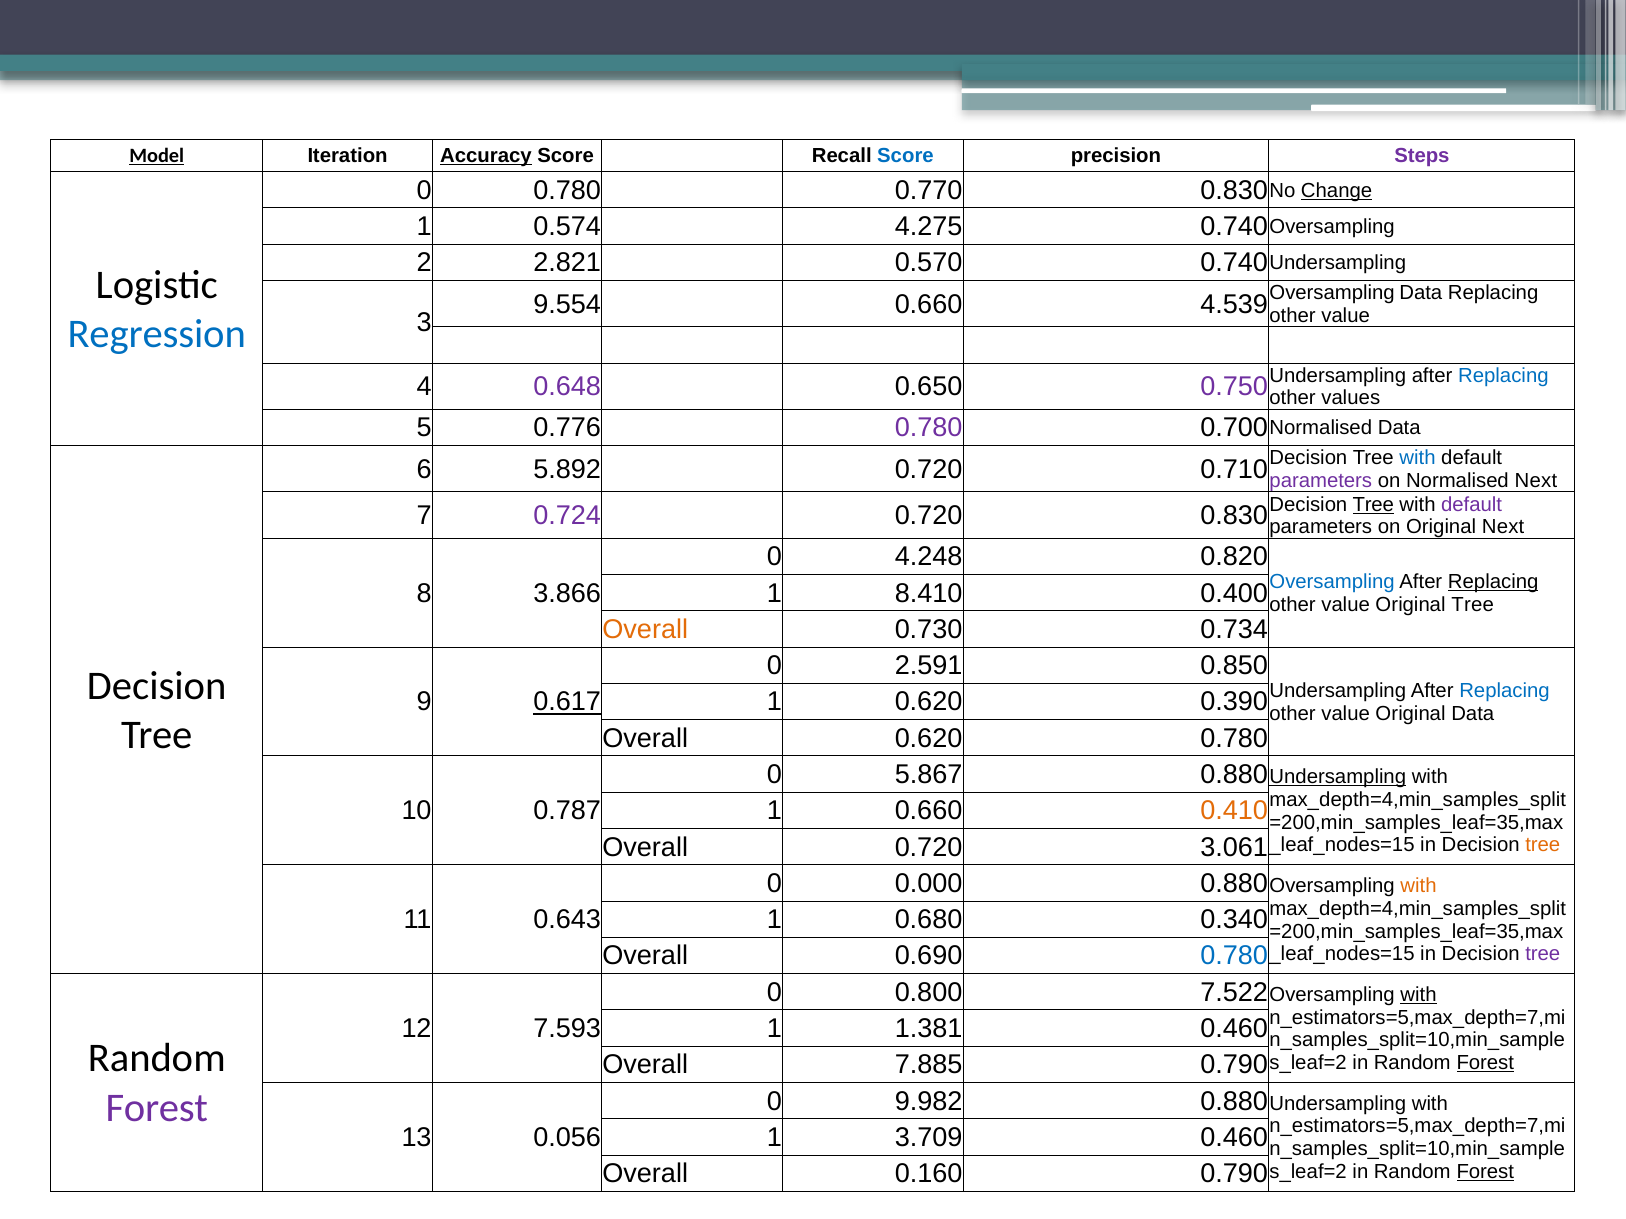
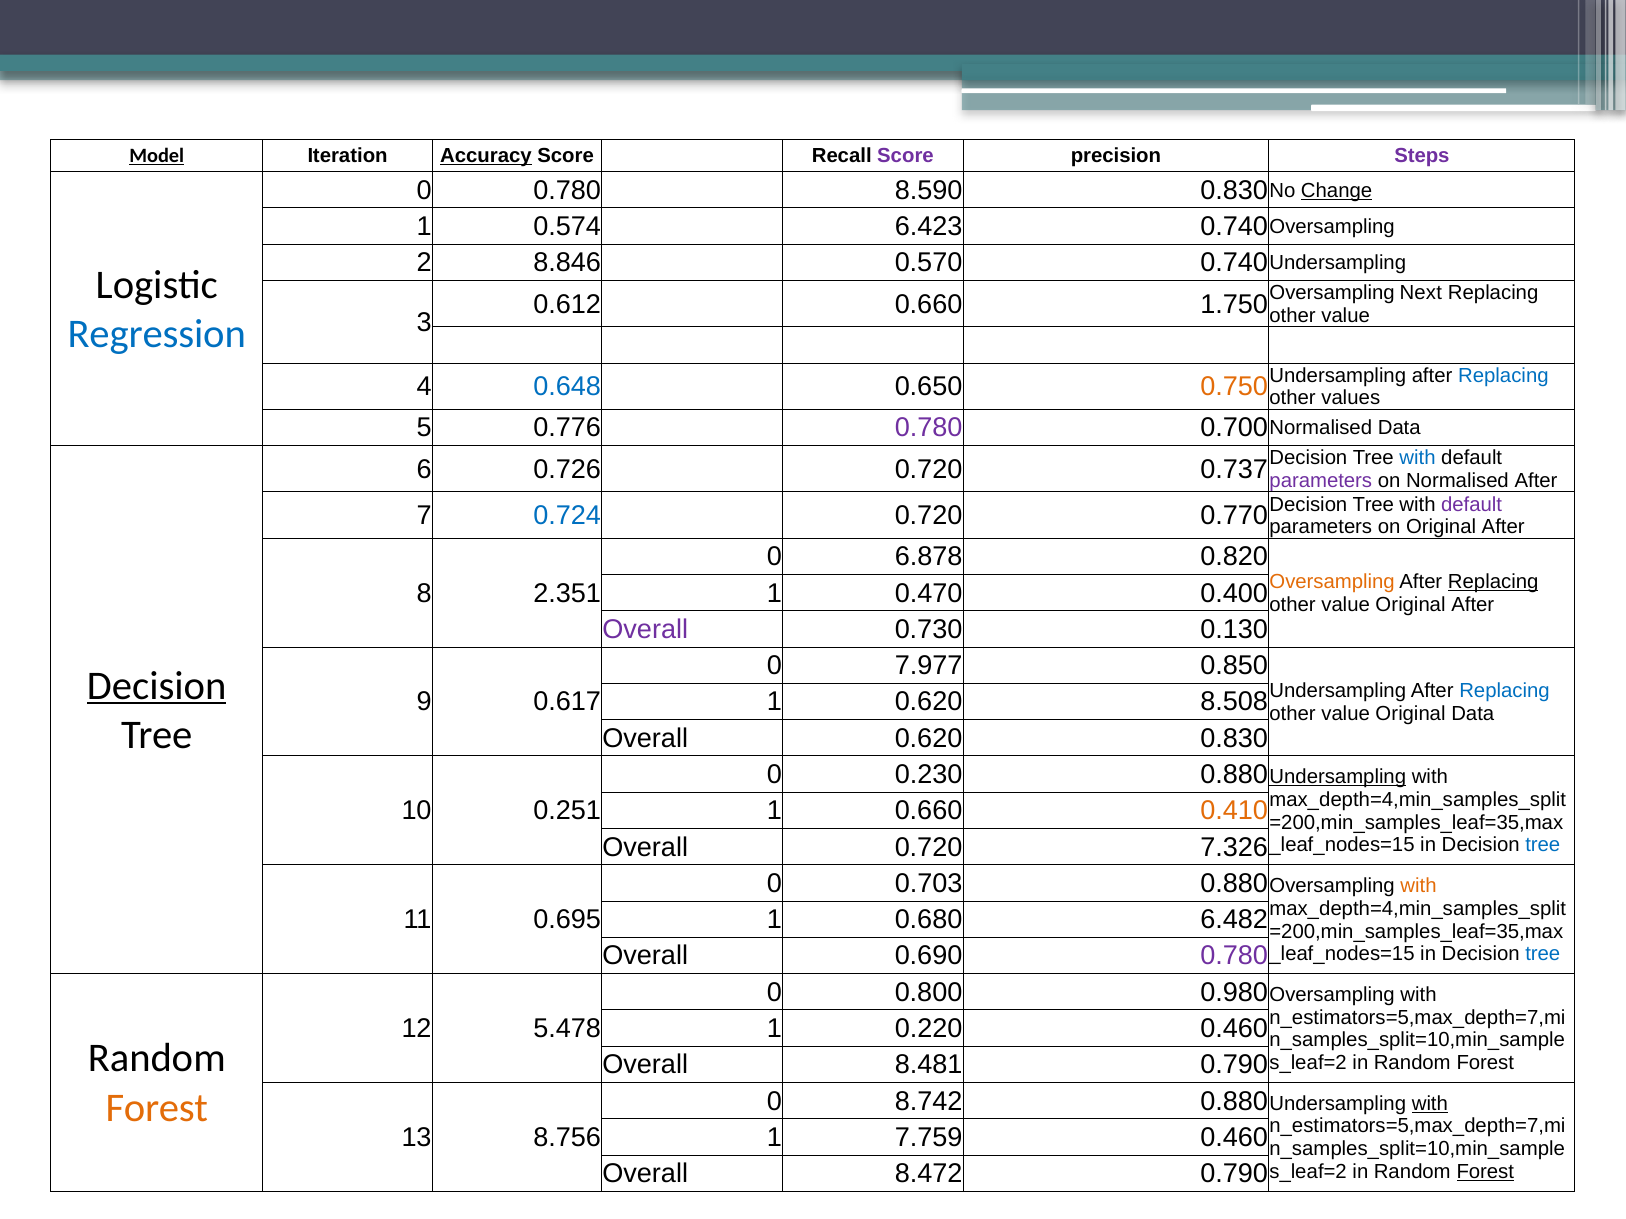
Score colour: blue -> purple (905, 156)
0.770: 0.770 -> 8.590 (929, 190)
4.275: 4.275 -> 6.423 (929, 227)
2.821: 2.821 -> 8.846 (567, 263)
9.554: 9.554 -> 0.612 (567, 304)
4.539: 4.539 -> 1.750 (1234, 304)
Oversampling Data: Data -> Next (1421, 293)
0.648 colour: purple -> blue (567, 387)
0.750 colour: purple -> orange (1234, 387)
5.892: 5.892 -> 0.726 (567, 470)
0.710: 0.710 -> 0.737 (1234, 470)
Normalised Next: Next -> After (1536, 481)
0.724 colour: purple -> blue (567, 516)
0.830: 0.830 -> 0.770 (1234, 516)
Tree underline: present -> none (1373, 505)
on Original Next: Next -> After (1503, 527)
4.248: 4.248 -> 6.878 (929, 557)
Oversampling colour: blue -> orange (1332, 582)
3.866: 3.866 -> 2.351 (567, 593)
8.410: 8.410 -> 0.470 (929, 593)
value Original Tree: Tree -> After (1473, 605)
Overall colour: orange -> purple (645, 630)
0.734: 0.734 -> 0.130 (1234, 630)
2.591: 2.591 -> 7.977 (929, 666)
Decision underline: none -> present (157, 686)
0.617 underline: present -> none (567, 702)
0.390: 0.390 -> 8.508 (1234, 702)
0.620 0.780: 0.780 -> 0.830 (1234, 739)
5.867: 5.867 -> 0.230 (929, 775)
0.787: 0.787 -> 0.251 (567, 811)
3.061: 3.061 -> 7.326 (1234, 848)
tree colour: orange -> blue (1543, 846)
0.000: 0.000 -> 0.703 (929, 884)
0.643: 0.643 -> 0.695 (567, 920)
0.340: 0.340 -> 6.482 (1234, 920)
0.780 colour: blue -> purple (1234, 956)
tree colour: purple -> blue (1543, 954)
7.522: 7.522 -> 0.980 (1234, 993)
with underline: present -> none (1419, 995)
7.593: 7.593 -> 5.478 (567, 1029)
1.381: 1.381 -> 0.220 (929, 1029)
7.885: 7.885 -> 8.481 (929, 1065)
Forest underline: present -> none (1485, 1063)
9.982: 9.982 -> 8.742 (929, 1102)
with underline: none -> present (1430, 1104)
Forest colour: purple -> orange (157, 1109)
0.056: 0.056 -> 8.756 (567, 1138)
3.709: 3.709 -> 7.759 (929, 1138)
0.160: 0.160 -> 8.472 (929, 1174)
